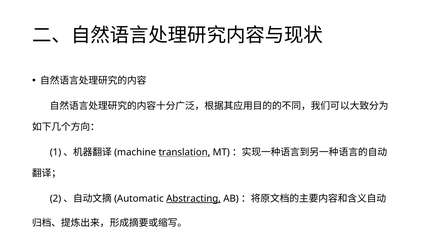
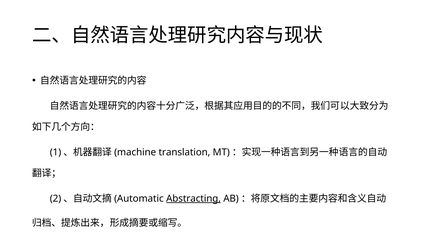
translation underline: present -> none (184, 152)
